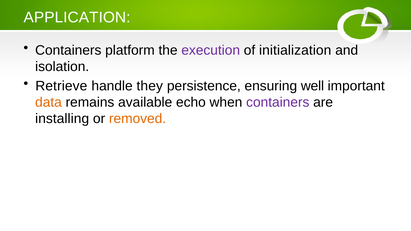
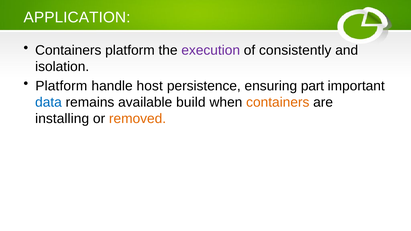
initialization: initialization -> consistently (295, 50)
Retrieve: Retrieve -> Platform (61, 86)
they: they -> host (150, 86)
well: well -> part (312, 86)
data colour: orange -> blue (48, 102)
echo: echo -> build (191, 102)
containers colour: purple -> orange (278, 102)
